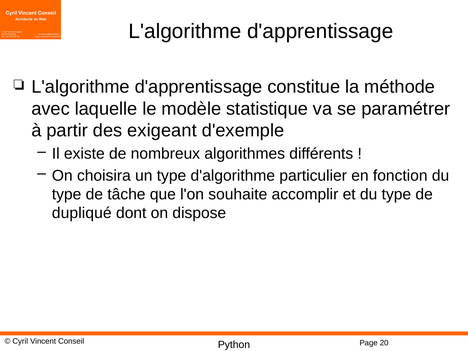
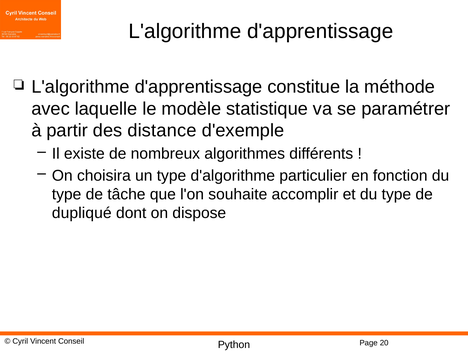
exigeant: exigeant -> distance (162, 131)
